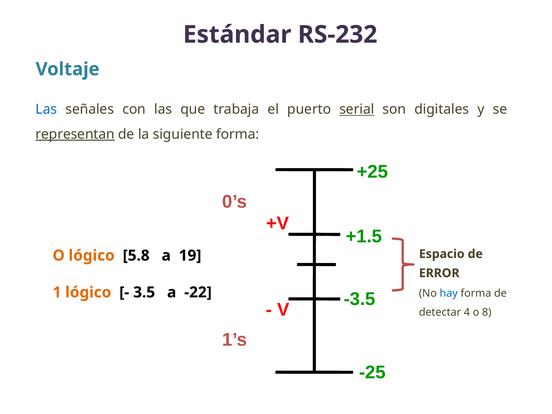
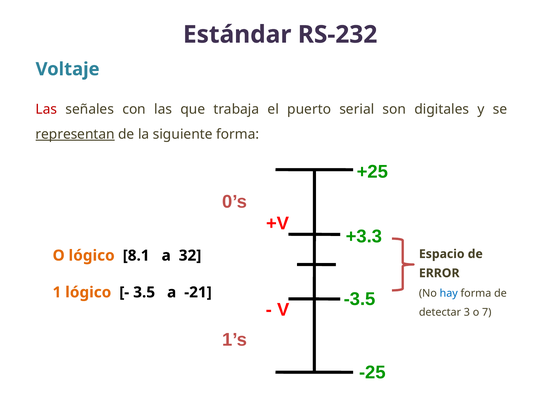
Las colour: blue -> red (46, 109)
serial underline: present -> none (357, 109)
+1.5: +1.5 -> +3.3 (364, 236)
5.8: 5.8 -> 8.1 (136, 256)
19: 19 -> 32 (190, 256)
-22: -22 -> -21 (198, 292)
4: 4 -> 3 (467, 312)
8: 8 -> 7 (487, 312)
